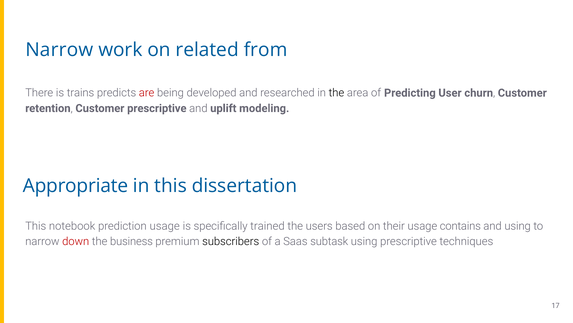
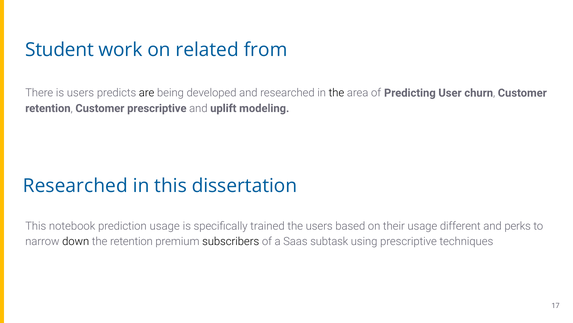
Narrow: Narrow -> Student (59, 50)
is trains: trains -> users (80, 93)
are colour: red -> black (147, 93)
Appropriate: Appropriate -> Researched (75, 185)
contains: contains -> different (460, 226)
and using: using -> perks (518, 226)
down colour: red -> black (76, 241)
the business: business -> retention (131, 241)
